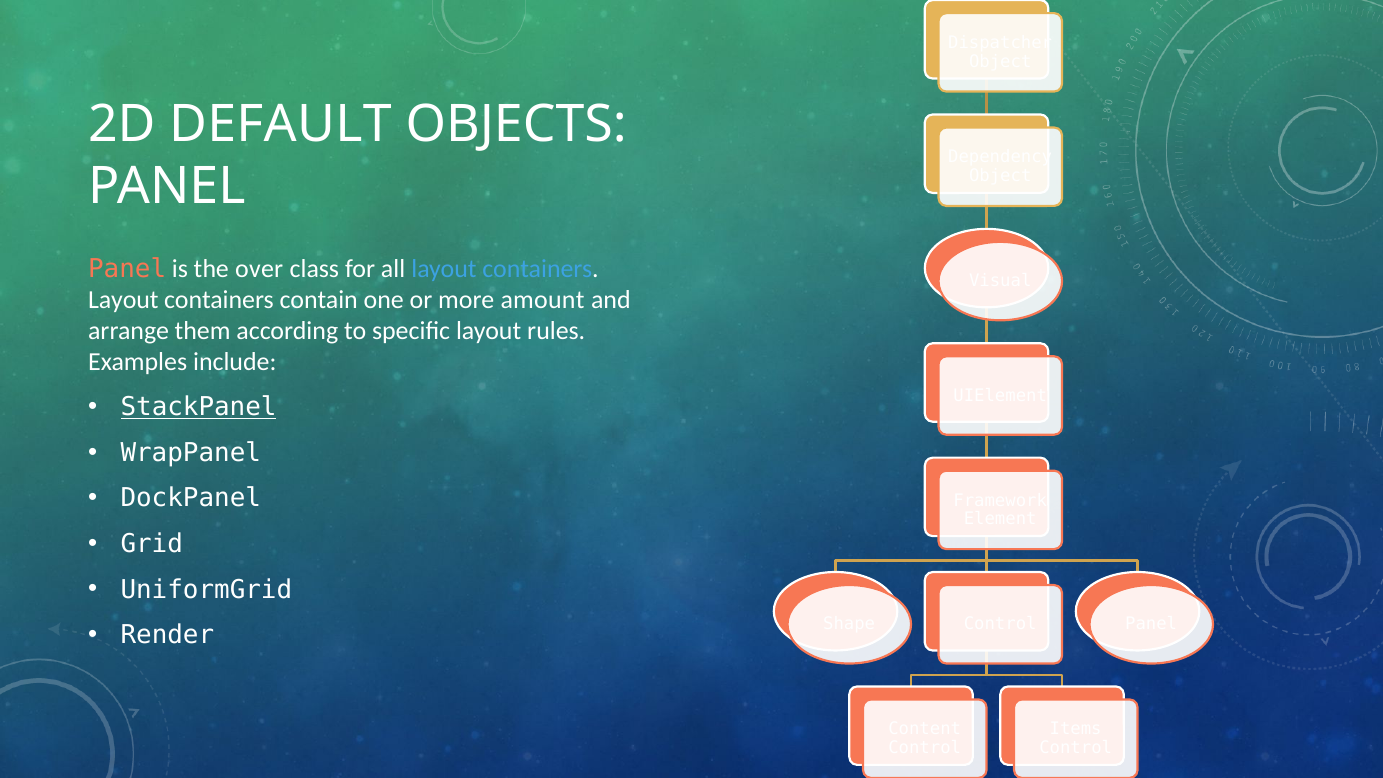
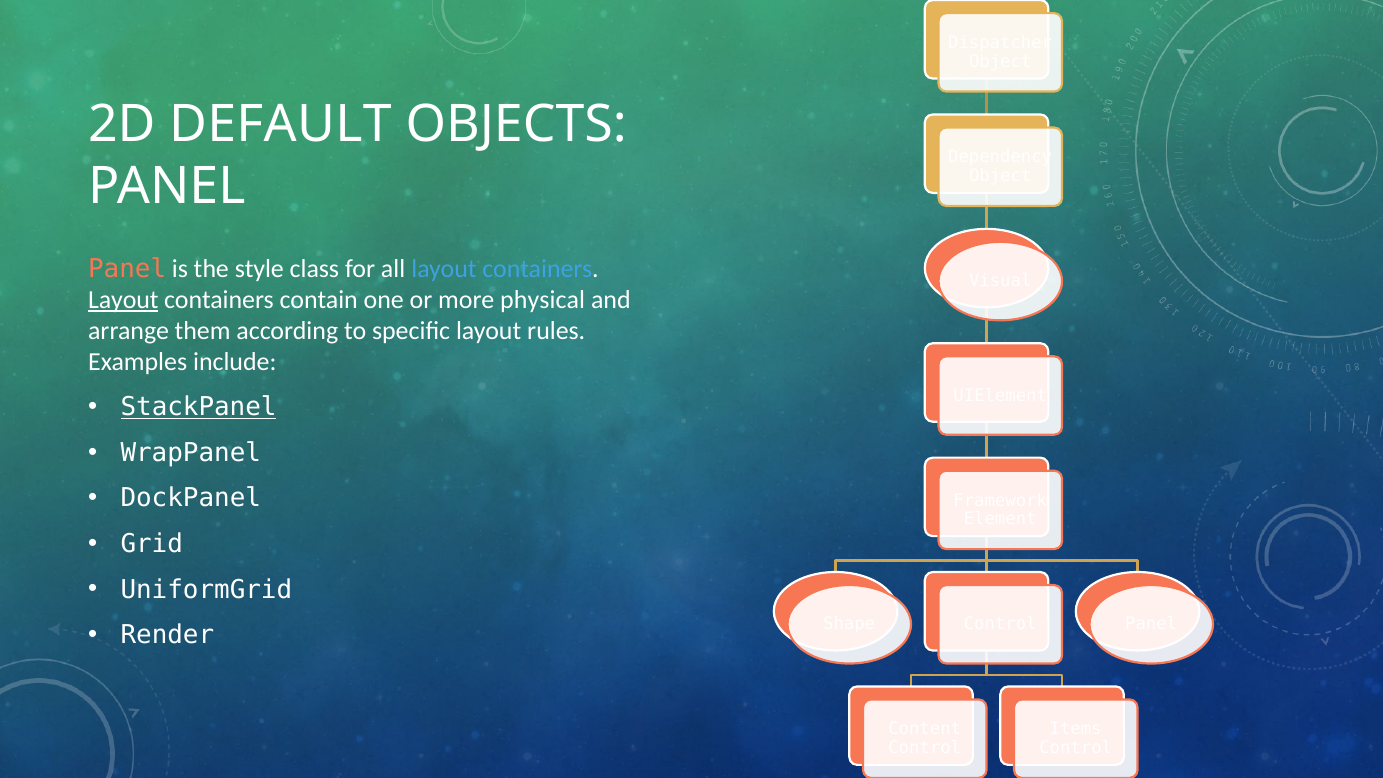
over: over -> style (259, 268)
Layout underline: none -> present (123, 300)
amount: amount -> physical (543, 300)
